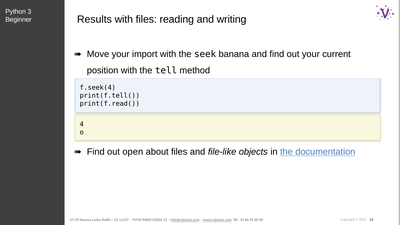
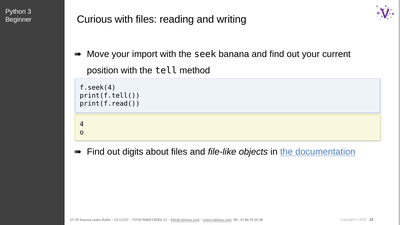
Results: Results -> Curious (95, 19)
open: open -> digits (133, 152)
